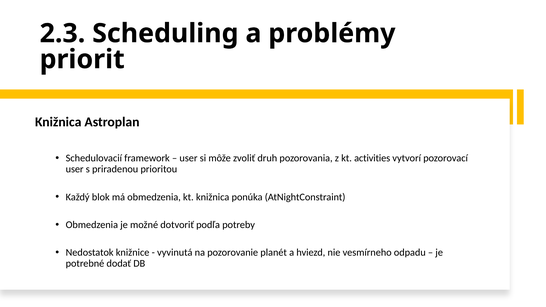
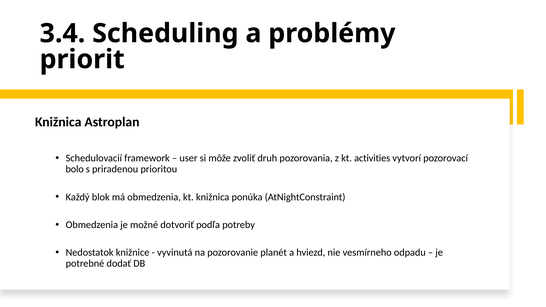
2.3: 2.3 -> 3.4 (62, 33)
user: user -> bolo (75, 169)
